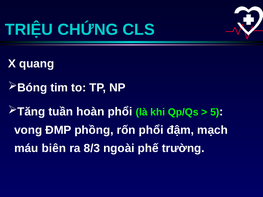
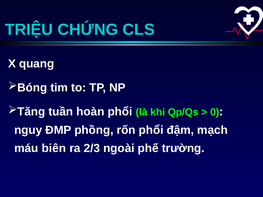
5: 5 -> 0 (215, 112)
vong: vong -> nguy (28, 130)
8/3: 8/3 -> 2/3 (92, 148)
